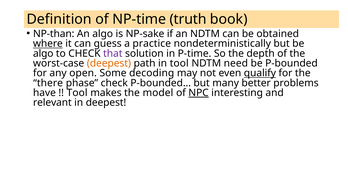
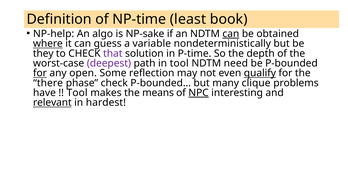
truth: truth -> least (188, 19)
NP-than: NP-than -> NP-help (54, 34)
can underline: none -> present (231, 34)
practice: practice -> variable (152, 44)
algo: algo -> they (43, 54)
deepest colour: orange -> purple (109, 64)
for underline: none -> present (40, 73)
decoding: decoding -> reflection (152, 73)
better: better -> clique (256, 83)
model: model -> means (158, 93)
relevant underline: none -> present (52, 103)
in deepest: deepest -> hardest (106, 103)
